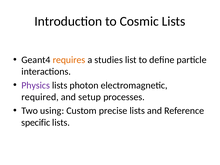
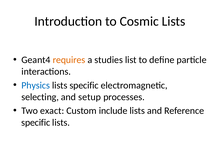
Physics colour: purple -> blue (36, 85)
lists photon: photon -> specific (84, 85)
required: required -> selecting (40, 97)
using: using -> exact (52, 111)
precise: precise -> include (113, 111)
